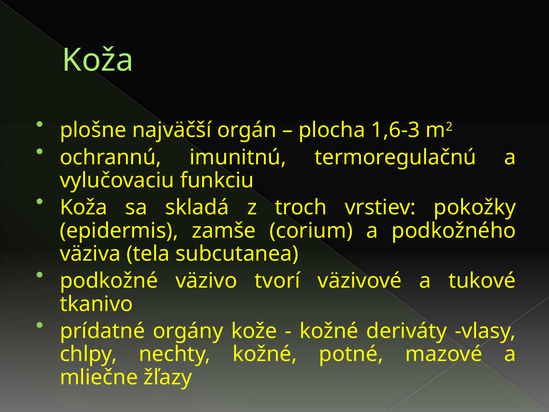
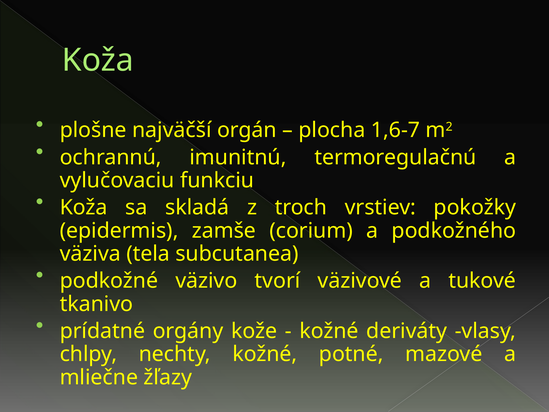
1,6-3: 1,6-3 -> 1,6-7 (395, 130)
